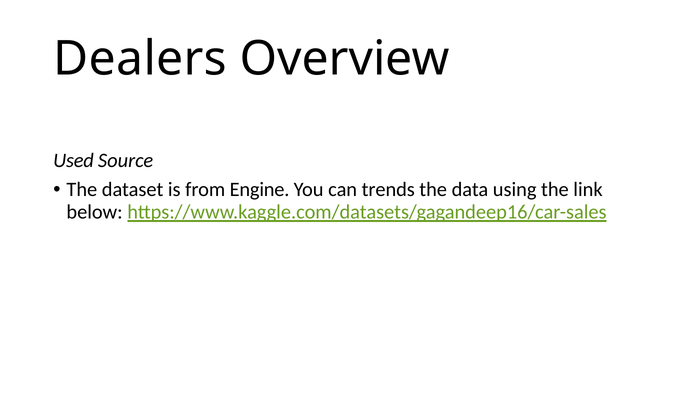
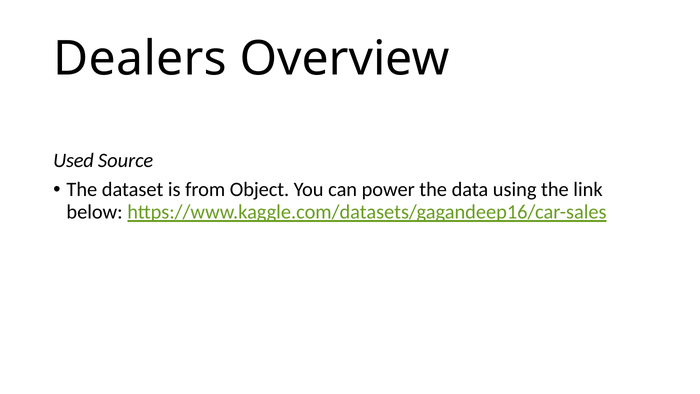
Engine: Engine -> Object (260, 189)
trends: trends -> power (388, 189)
